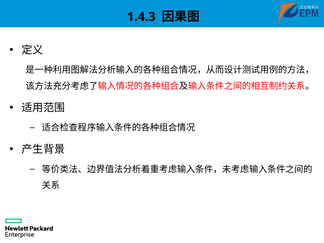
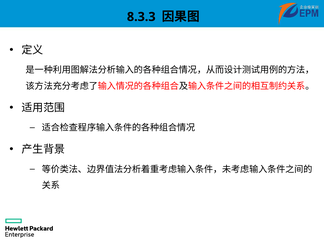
1.4.3: 1.4.3 -> 8.3.3 (141, 17)
